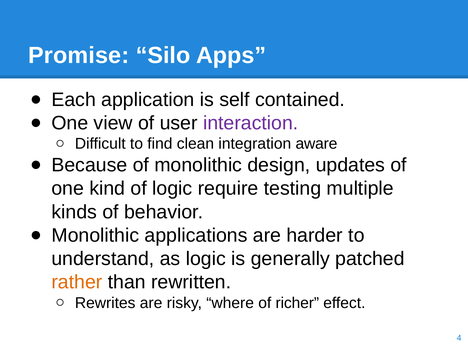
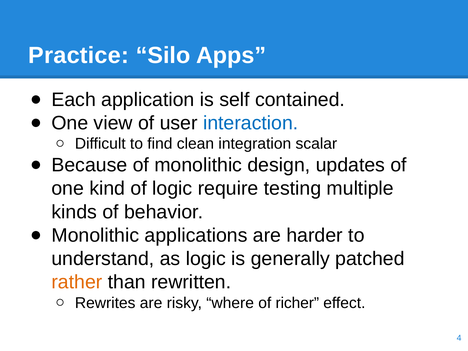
Promise: Promise -> Practice (79, 55)
interaction colour: purple -> blue (251, 123)
aware: aware -> scalar (316, 144)
